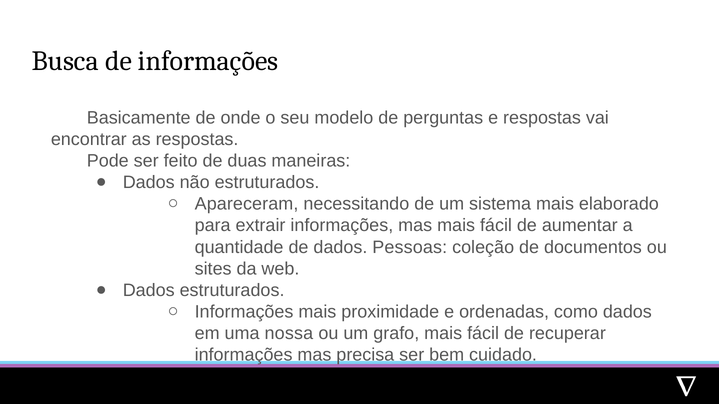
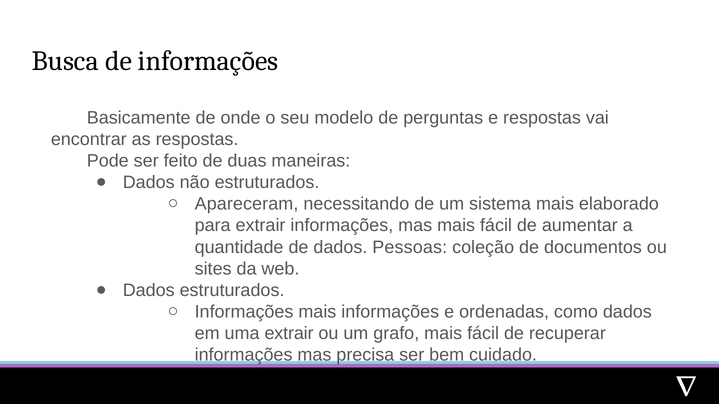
mais proximidade: proximidade -> informações (390, 312)
uma nossa: nossa -> extrair (289, 334)
